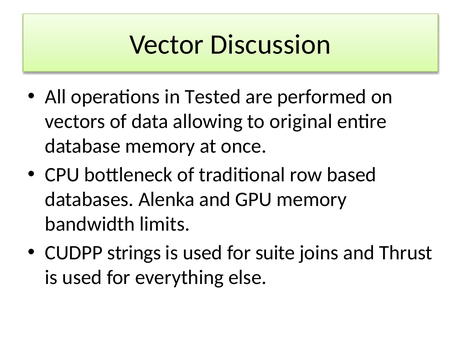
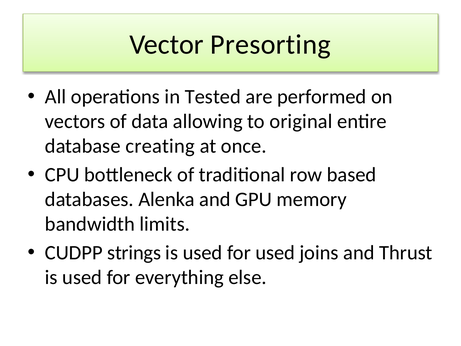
Discussion: Discussion -> Presorting (270, 45)
database memory: memory -> creating (160, 146)
for suite: suite -> used (275, 252)
